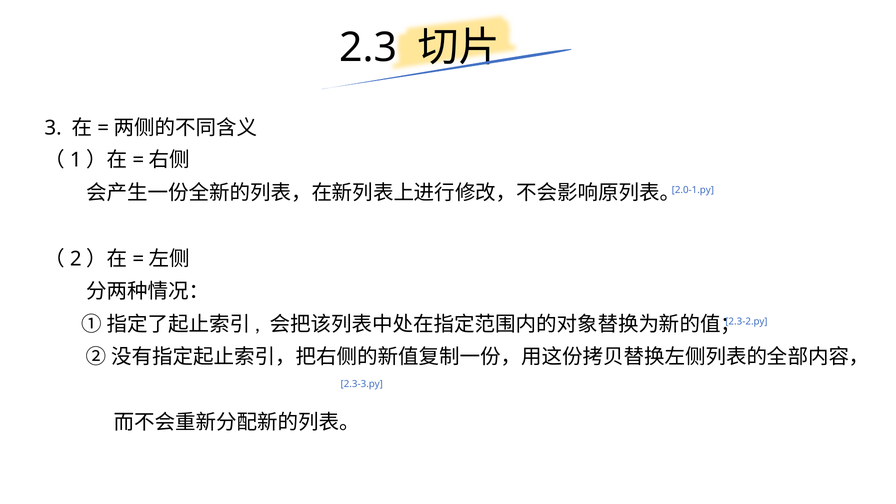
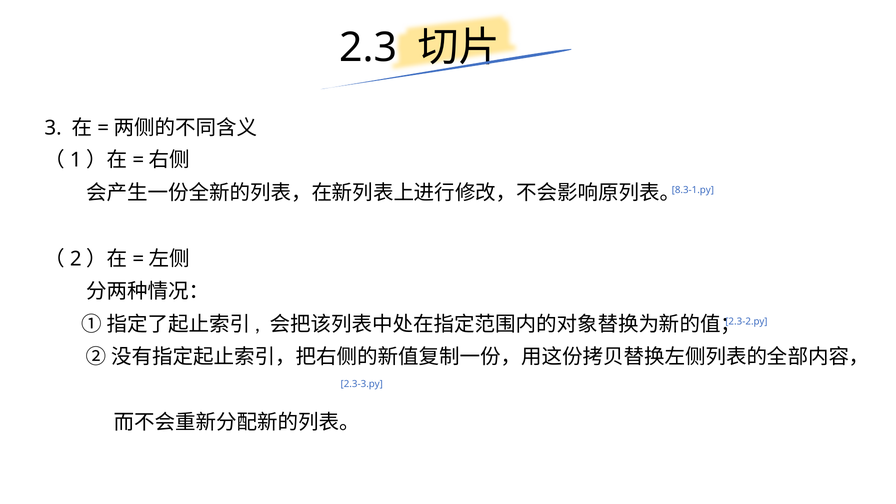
2.0-1.py: 2.0-1.py -> 8.3-1.py (693, 190)
